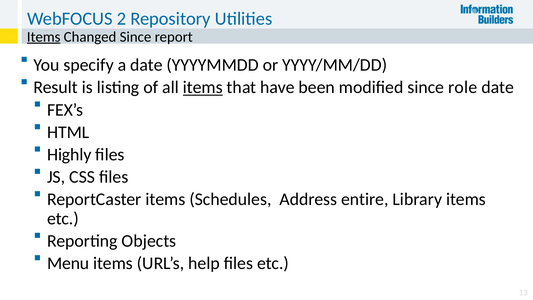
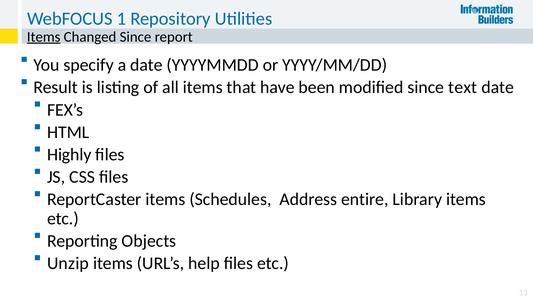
2: 2 -> 1 (121, 19)
items underline: present -> none (203, 87)
role: role -> text (463, 87)
Menu: Menu -> Unzip (68, 263)
